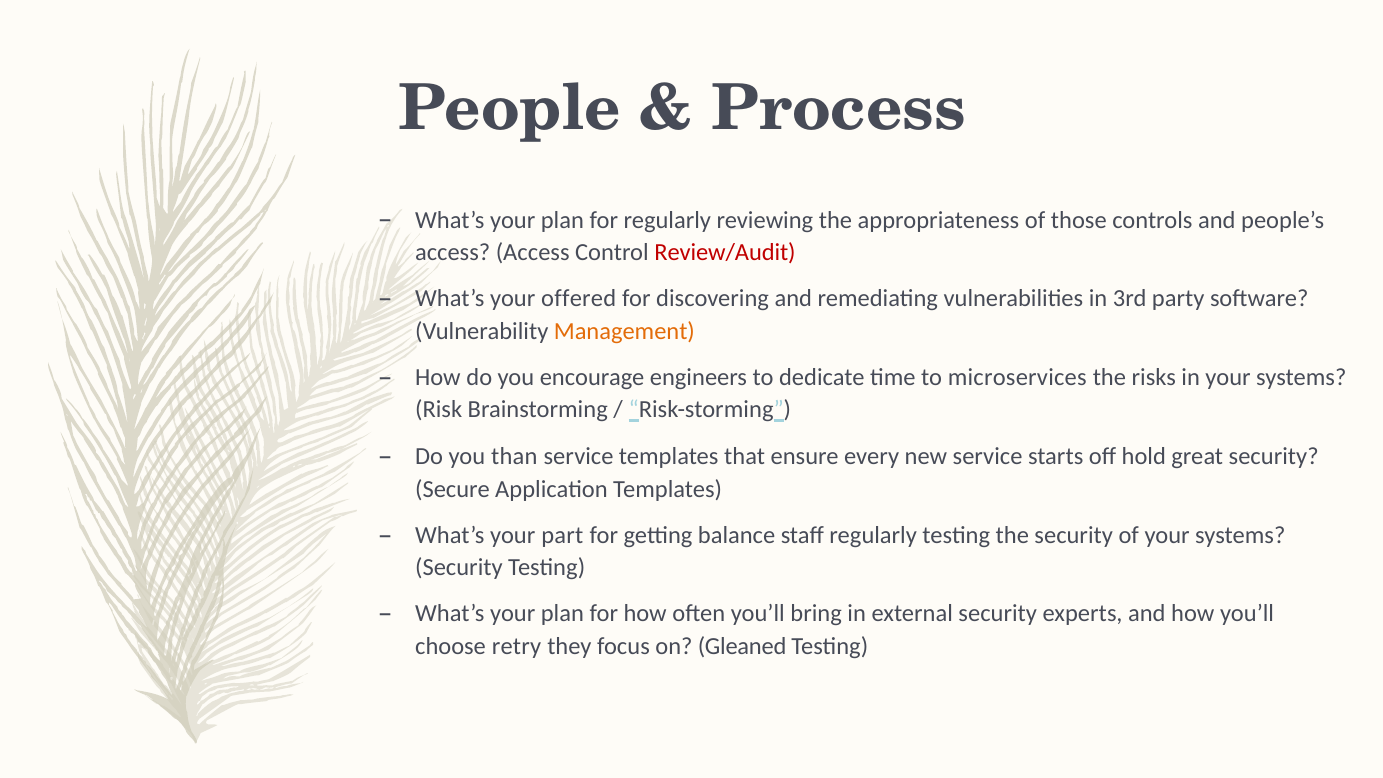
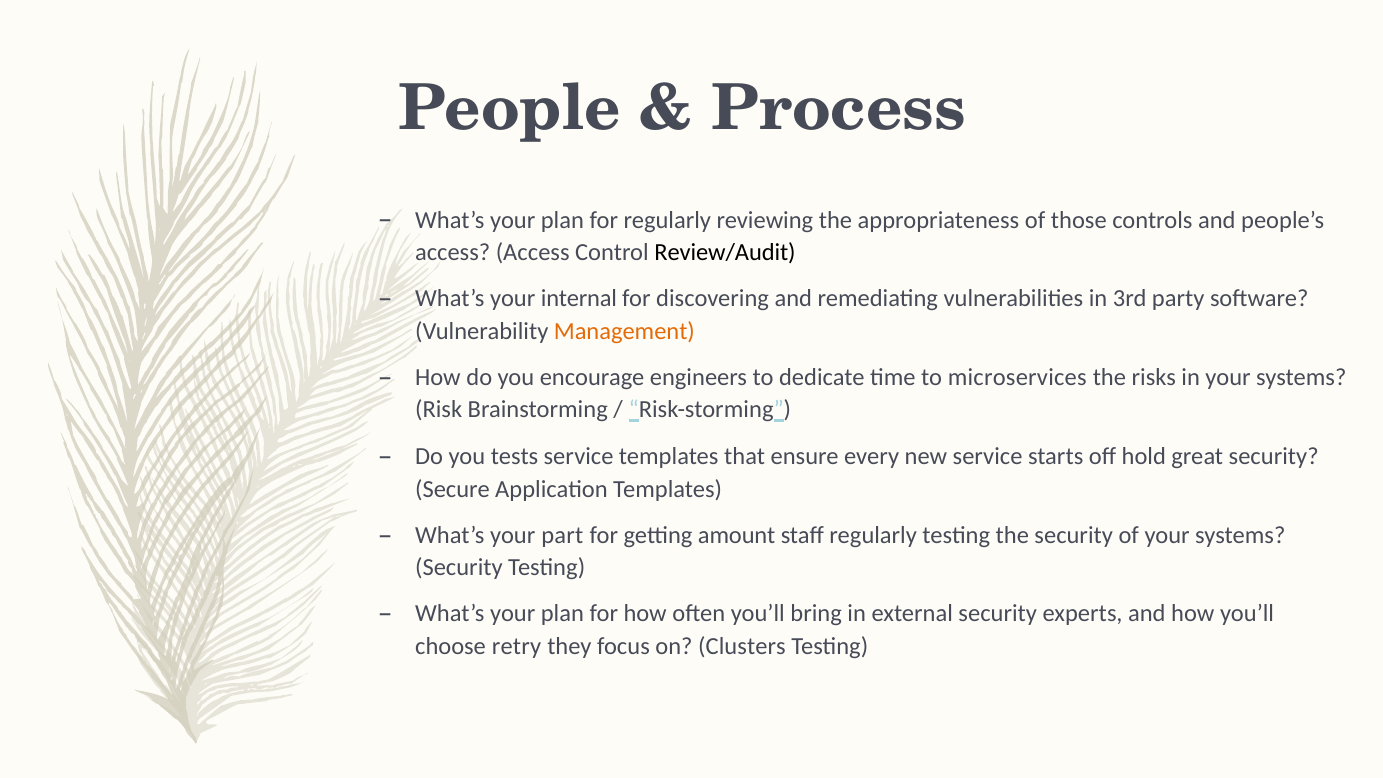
Review/Audit colour: red -> black (725, 253)
offered: offered -> internal (579, 299)
than: than -> tests (515, 456)
balance: balance -> amount (737, 535)
Gleaned: Gleaned -> Clusters (742, 646)
